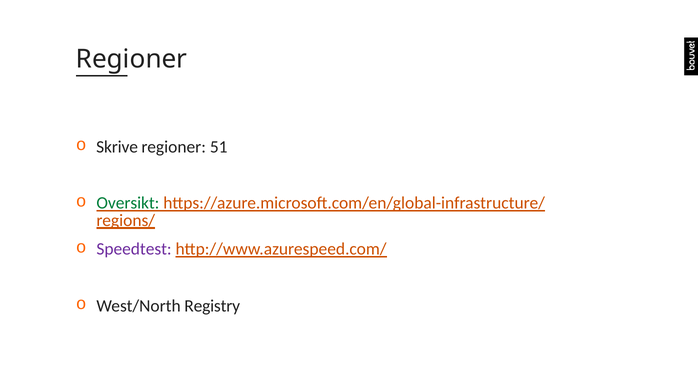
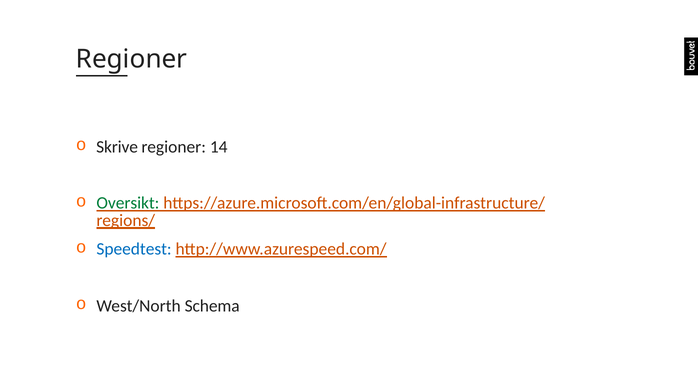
51: 51 -> 14 (219, 147)
Speedtest colour: purple -> blue (134, 249)
Registry: Registry -> Schema (212, 306)
